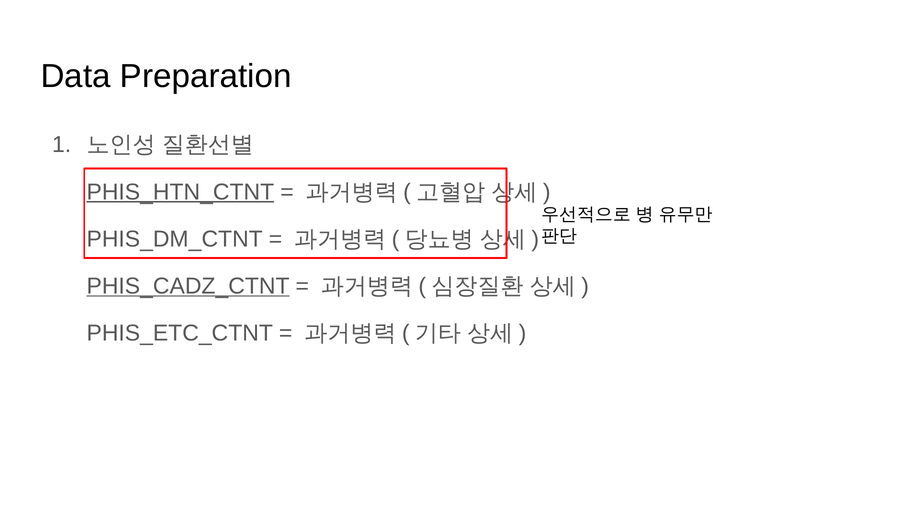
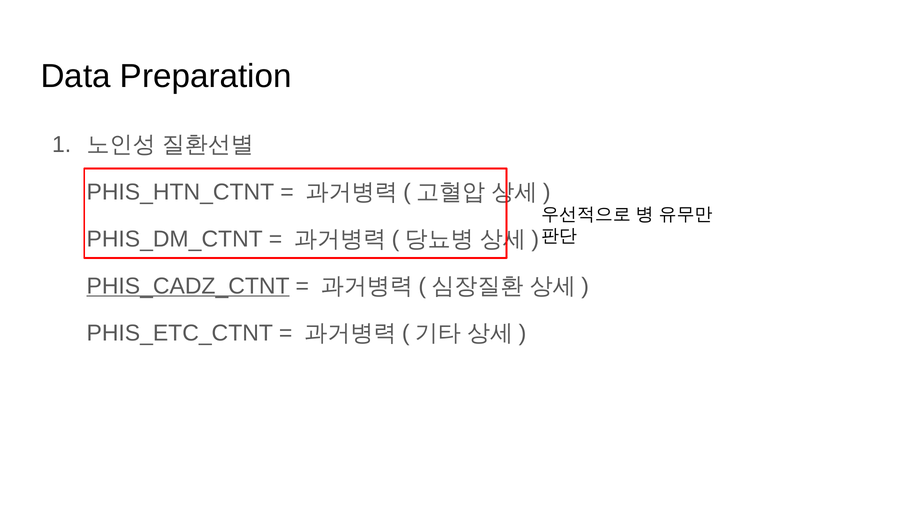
PHIS_HTN_CTNT underline: present -> none (180, 192)
